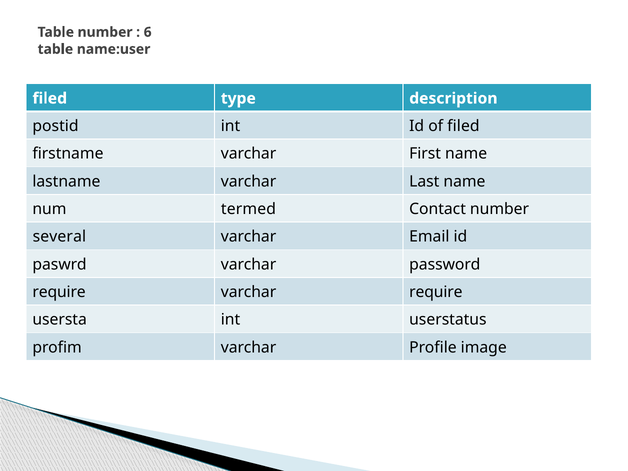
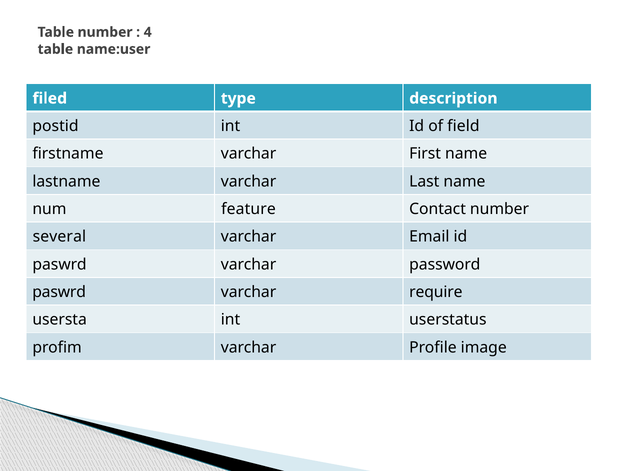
6: 6 -> 4 (148, 32)
of filed: filed -> field (463, 126)
termed: termed -> feature (248, 209)
require: require -> paswrd (59, 292)
